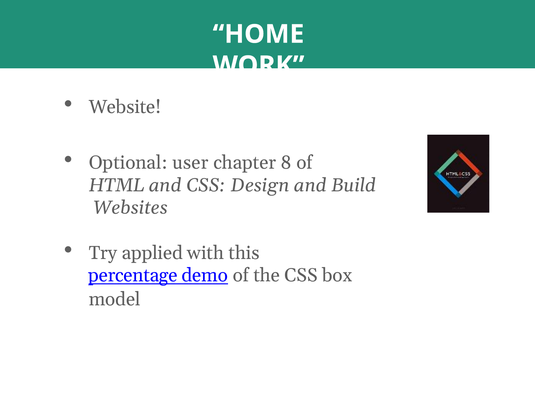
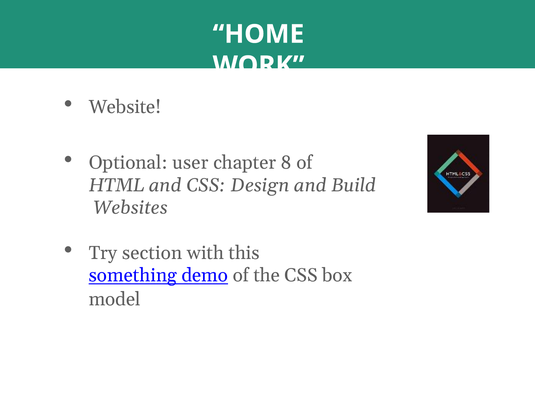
applied: applied -> section (152, 253)
percentage: percentage -> something (133, 276)
